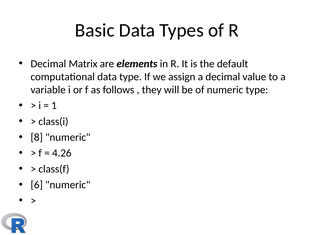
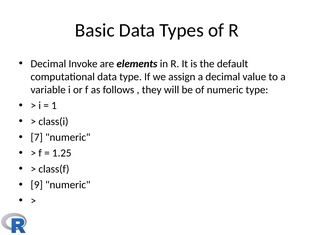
Matrix: Matrix -> Invoke (83, 64)
8: 8 -> 7 (37, 138)
4.26: 4.26 -> 1.25 (62, 153)
6: 6 -> 9 (37, 185)
